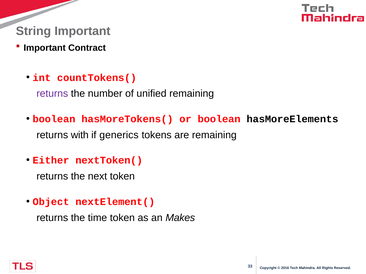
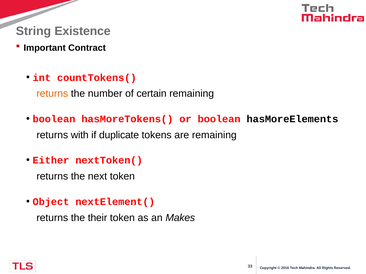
String Important: Important -> Existence (83, 31)
returns colour: purple -> orange (52, 94)
unified: unified -> certain (152, 94)
generics: generics -> duplicate (119, 135)
time: time -> their (98, 218)
